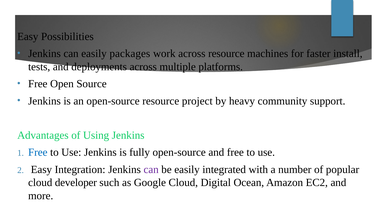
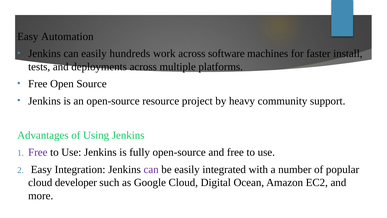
Possibilities: Possibilities -> Automation (67, 36)
packages: packages -> hundreds (130, 54)
across resource: resource -> software (226, 54)
Free colour: blue -> purple (38, 152)
